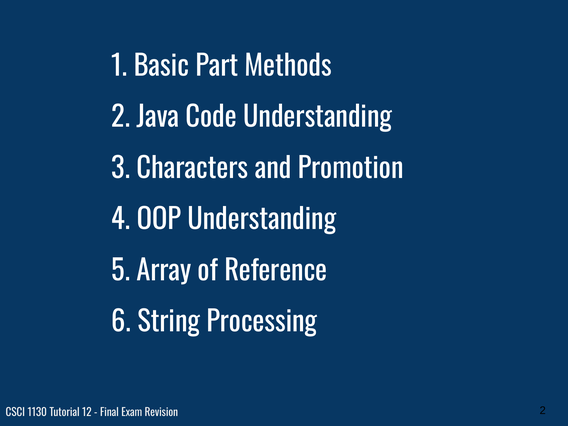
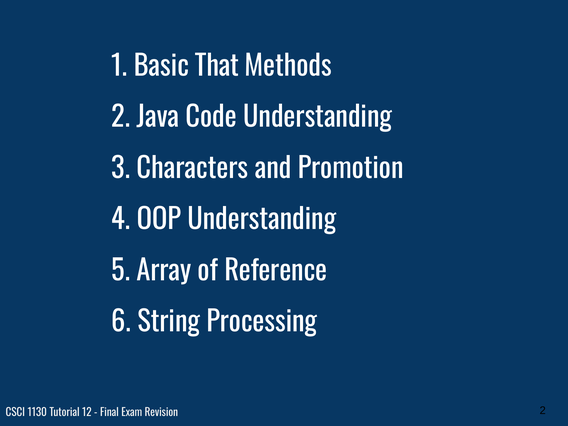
Part: Part -> That (217, 67)
